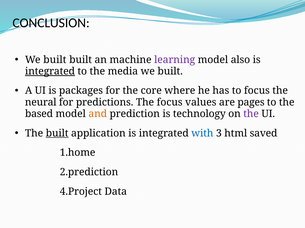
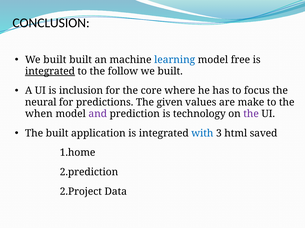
learning colour: purple -> blue (175, 60)
also: also -> free (240, 60)
media: media -> follow (123, 71)
packages: packages -> inclusion (81, 91)
The focus: focus -> given (170, 103)
pages: pages -> make (251, 103)
based: based -> when (39, 114)
and colour: orange -> purple (98, 114)
built underline: present -> none (57, 134)
4.Project: 4.Project -> 2.Project (81, 192)
